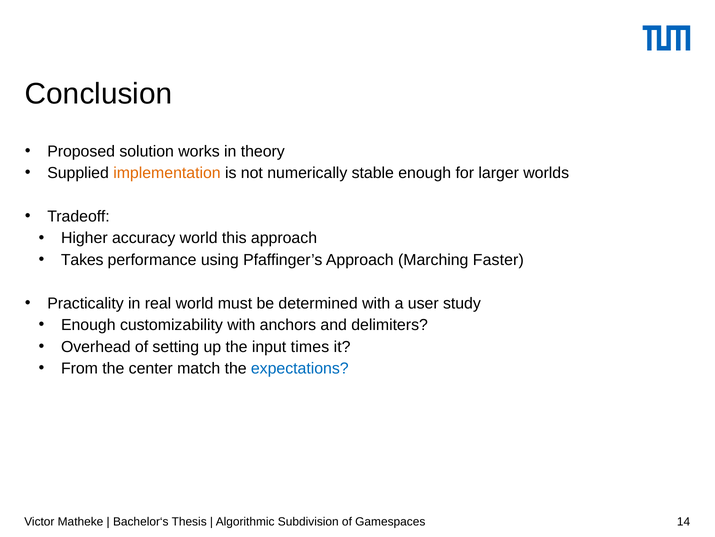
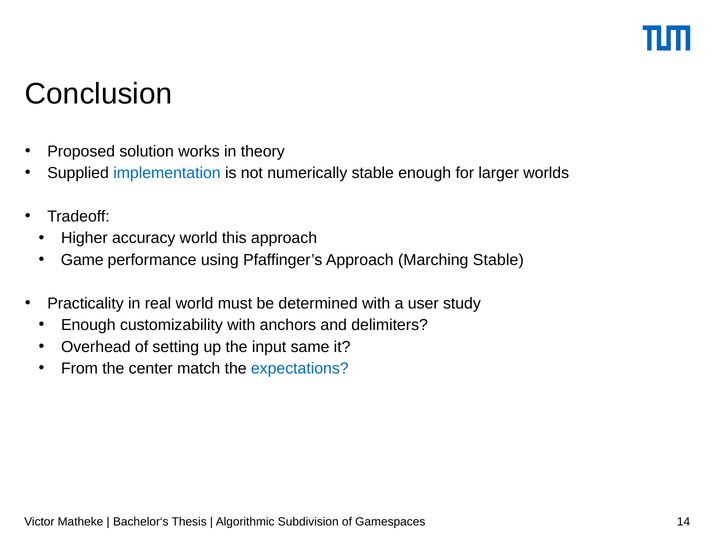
implementation colour: orange -> blue (167, 173)
Takes: Takes -> Game (82, 260)
Marching Faster: Faster -> Stable (498, 260)
times: times -> same (310, 346)
